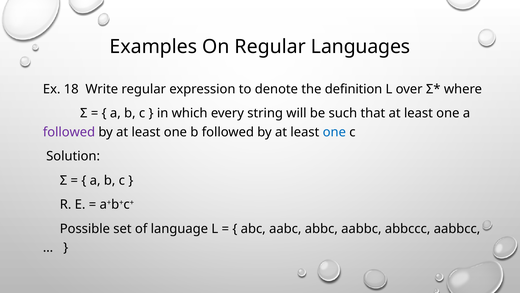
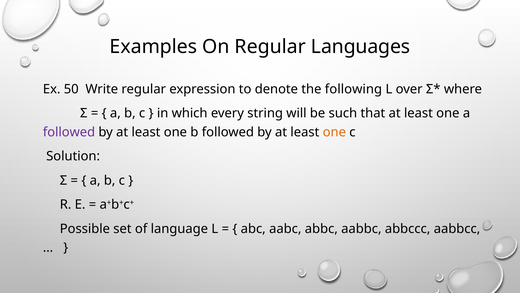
18: 18 -> 50 (71, 89)
definition: definition -> following (353, 89)
one colour: blue -> orange (334, 132)
